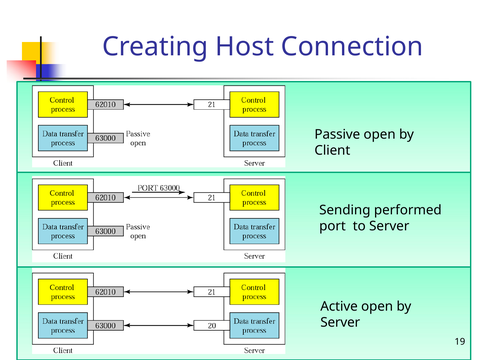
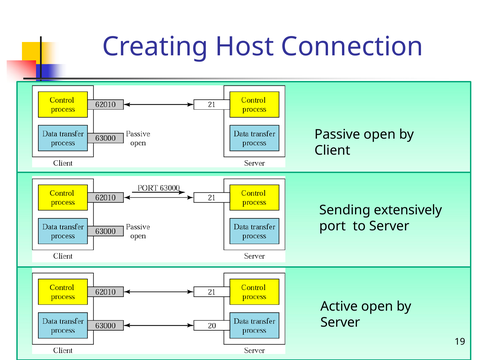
performed: performed -> extensively (408, 210)
